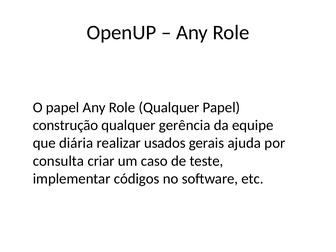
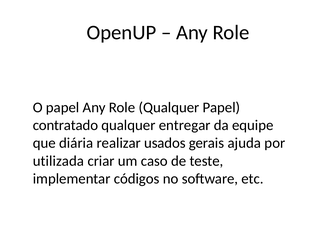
construção: construção -> contratado (65, 125)
gerência: gerência -> entregar (185, 125)
consulta: consulta -> utilizada (58, 161)
